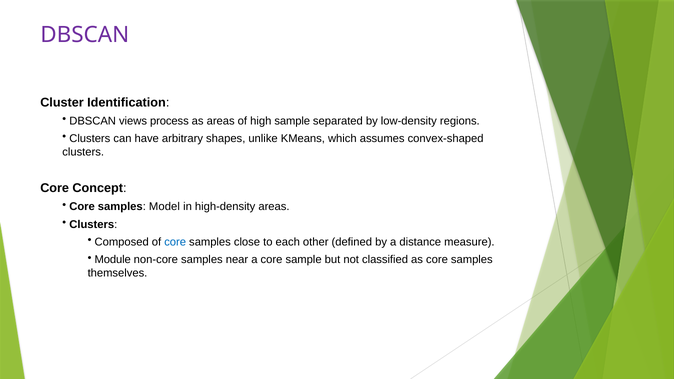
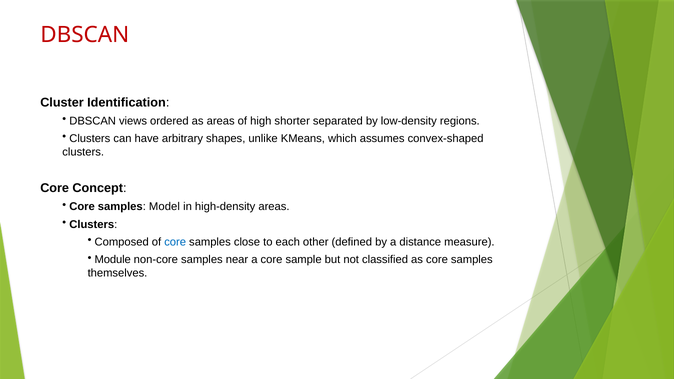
DBSCAN colour: purple -> red (85, 35)
process: process -> ordered (169, 121)
high sample: sample -> shorter (292, 121)
